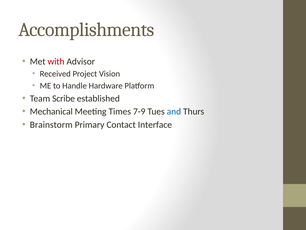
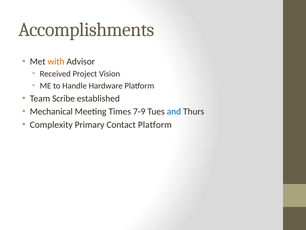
with colour: red -> orange (56, 61)
Brainstorm: Brainstorm -> Complexity (51, 124)
Contact Interface: Interface -> Platform (155, 124)
